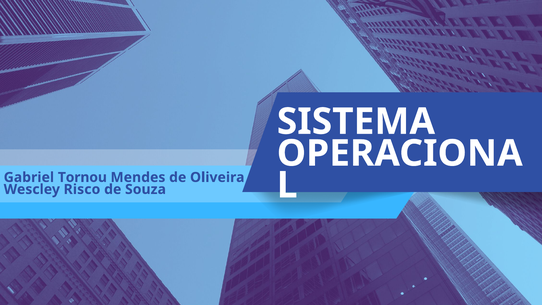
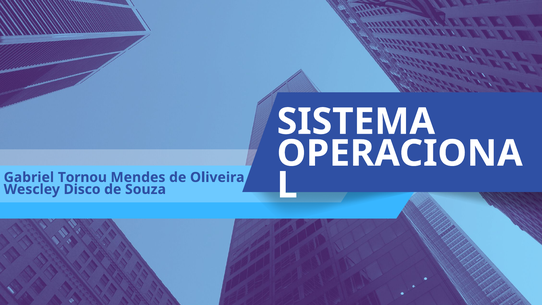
Risco: Risco -> Disco (82, 189)
